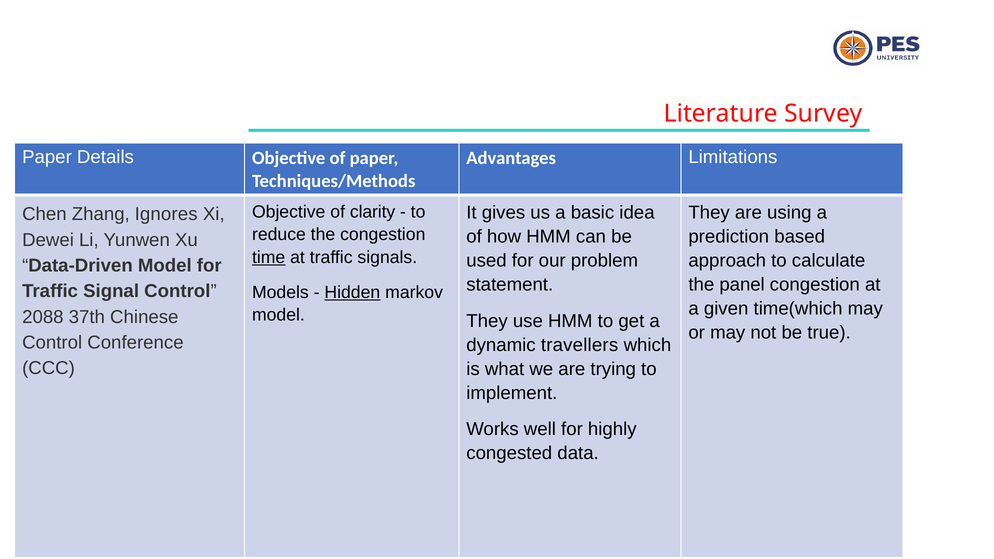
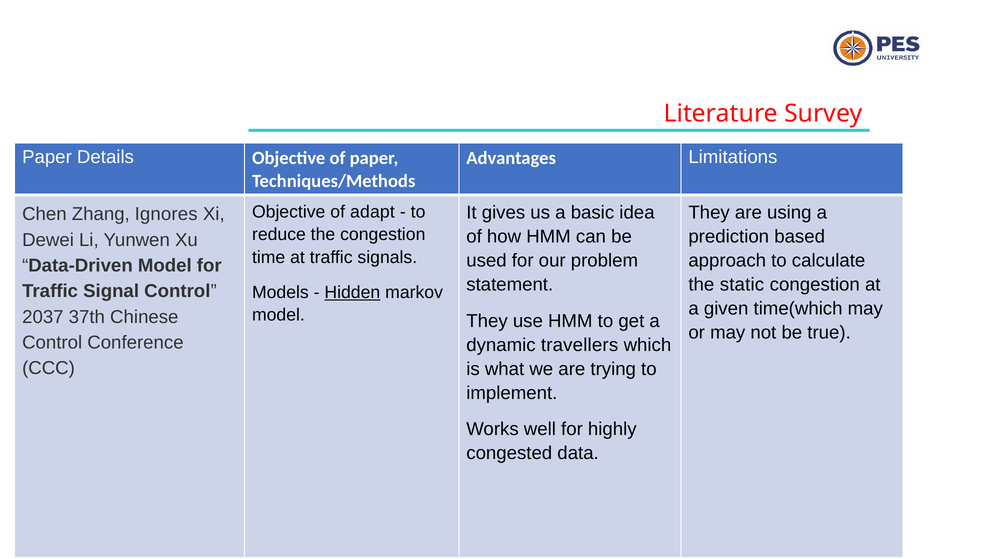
clarity: clarity -> adapt (372, 212)
time underline: present -> none (269, 257)
panel: panel -> static (742, 285)
2088: 2088 -> 2037 (43, 317)
